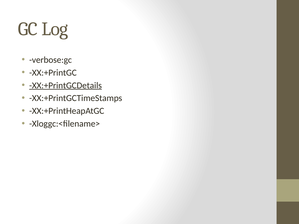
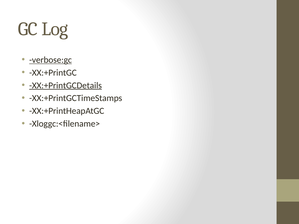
verbose:gc underline: none -> present (50, 60)
